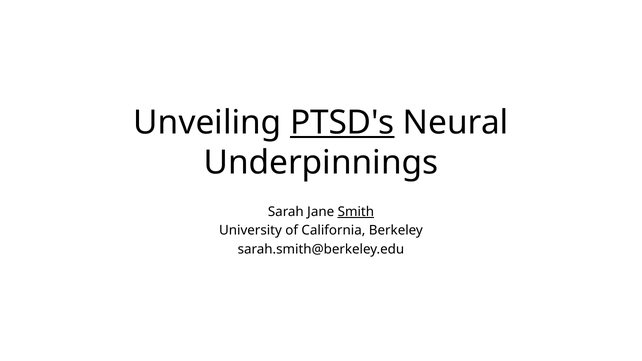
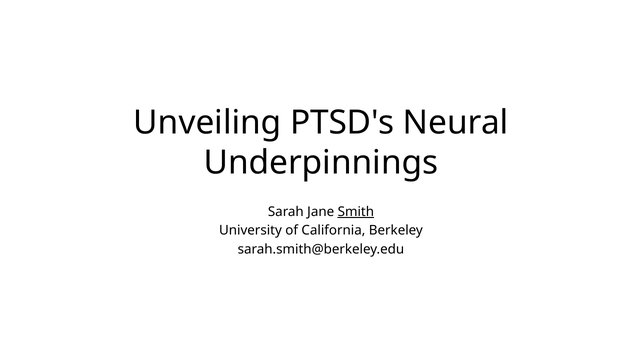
PTSD's underline: present -> none (342, 123)
